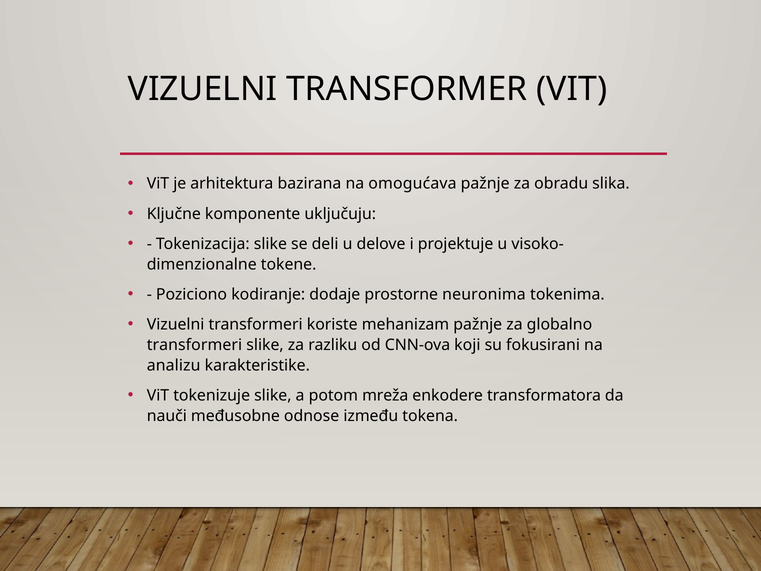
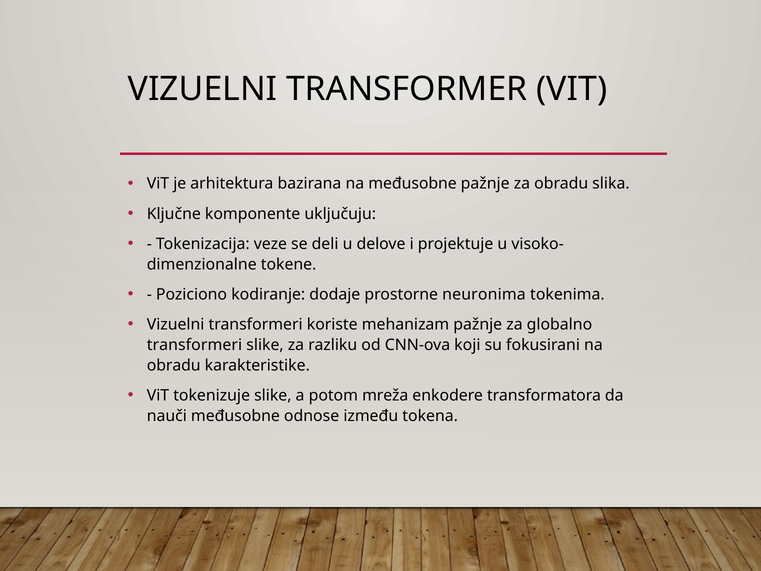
na omogućava: omogućava -> međusobne (413, 184)
Tokenizacija slike: slike -> veze (270, 244)
analizu: analizu -> obradu (174, 365)
